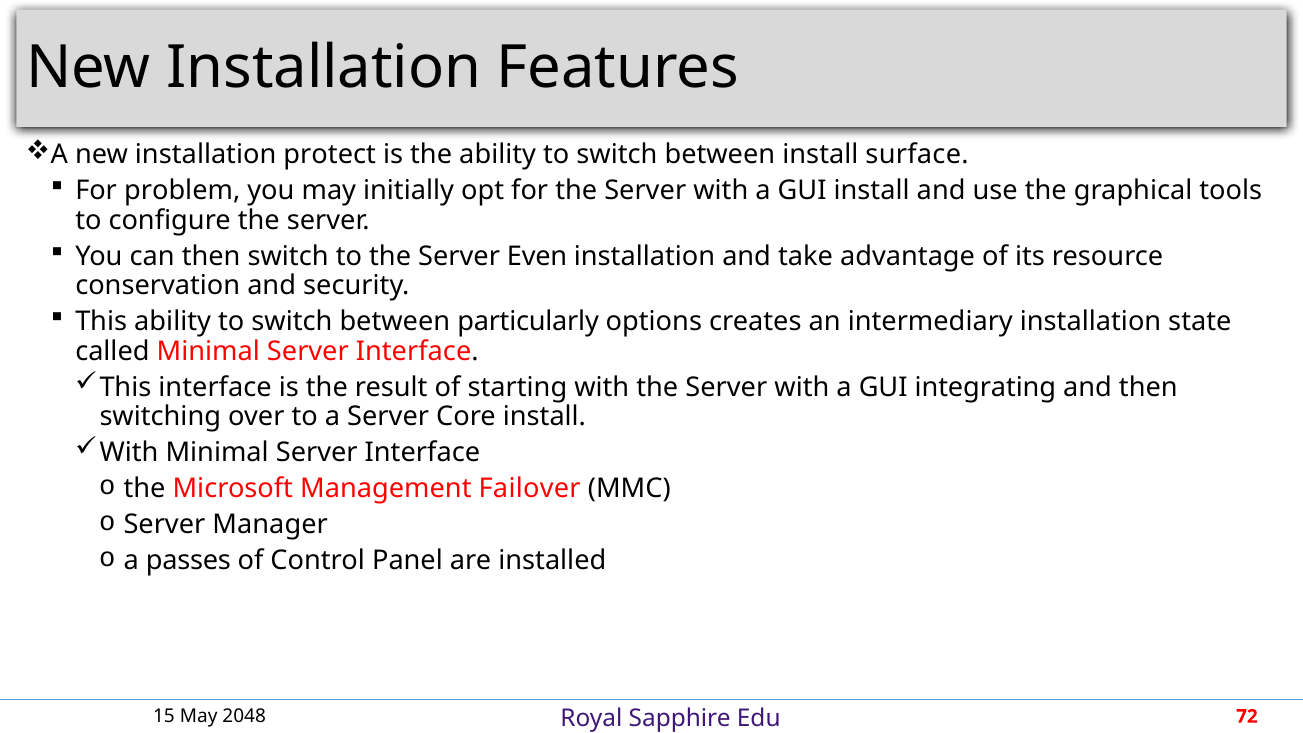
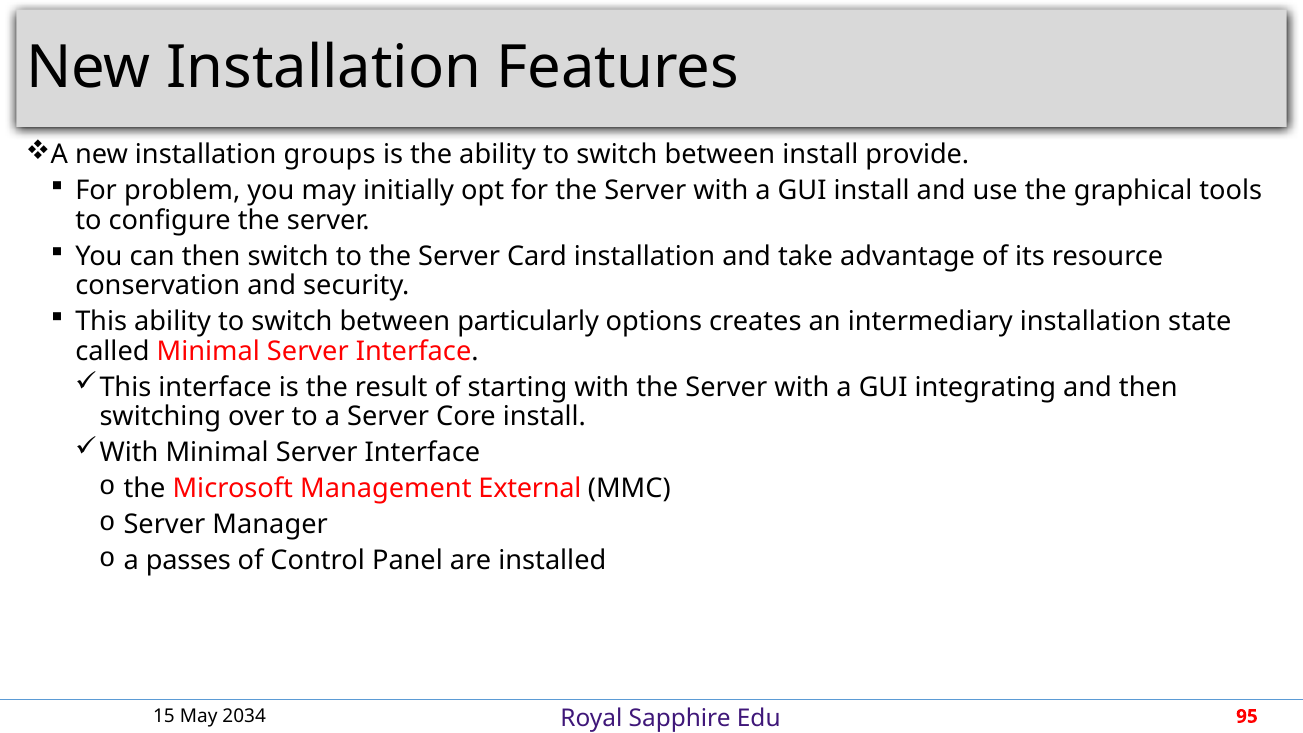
protect: protect -> groups (330, 155)
surface: surface -> provide (917, 155)
Even: Even -> Card (537, 256)
Failover: Failover -> External (530, 489)
2048: 2048 -> 2034 (244, 716)
72: 72 -> 95 (1247, 716)
